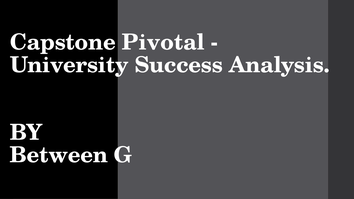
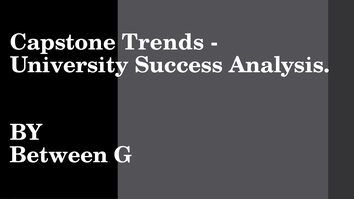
Pivotal: Pivotal -> Trends (163, 42)
